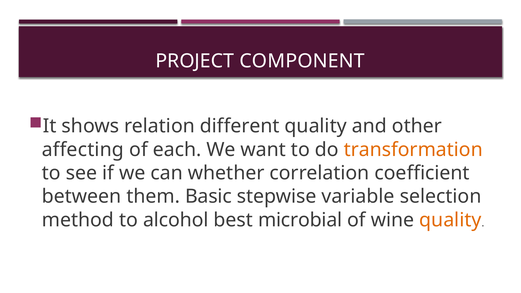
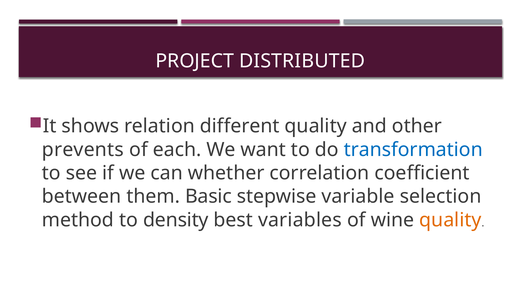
COMPONENT: COMPONENT -> DISTRIBUTED (302, 61)
affecting: affecting -> prevents (83, 150)
transformation colour: orange -> blue (413, 150)
alcohol: alcohol -> density (176, 220)
microbial: microbial -> variables (300, 220)
